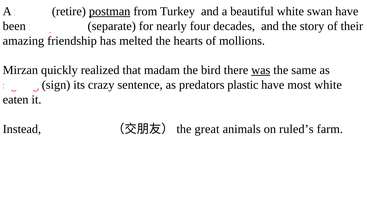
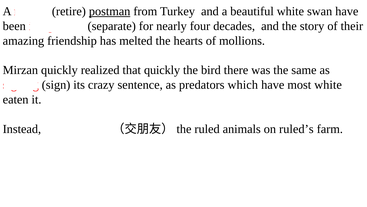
that madam: madam -> quickly (162, 70)
was underline: present -> none (261, 70)
plastic: plastic -> which (243, 85)
great: great -> ruled (207, 129)
